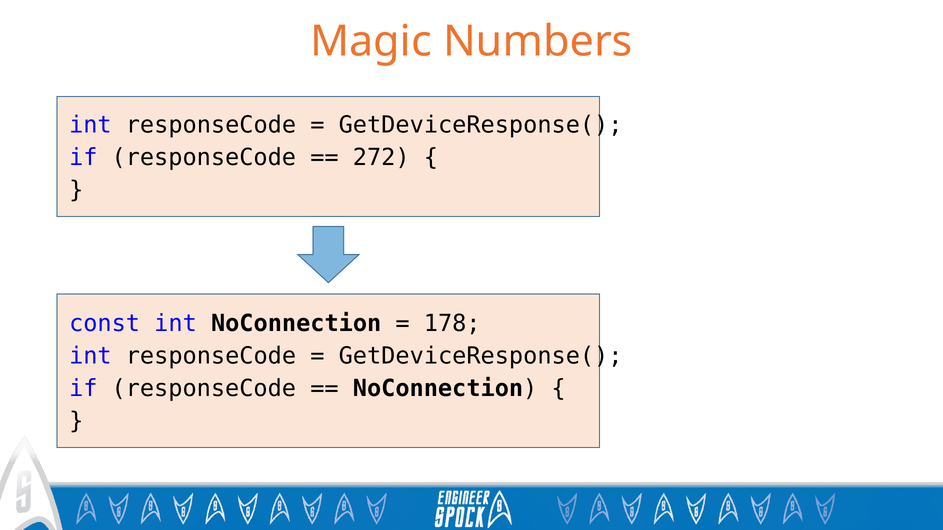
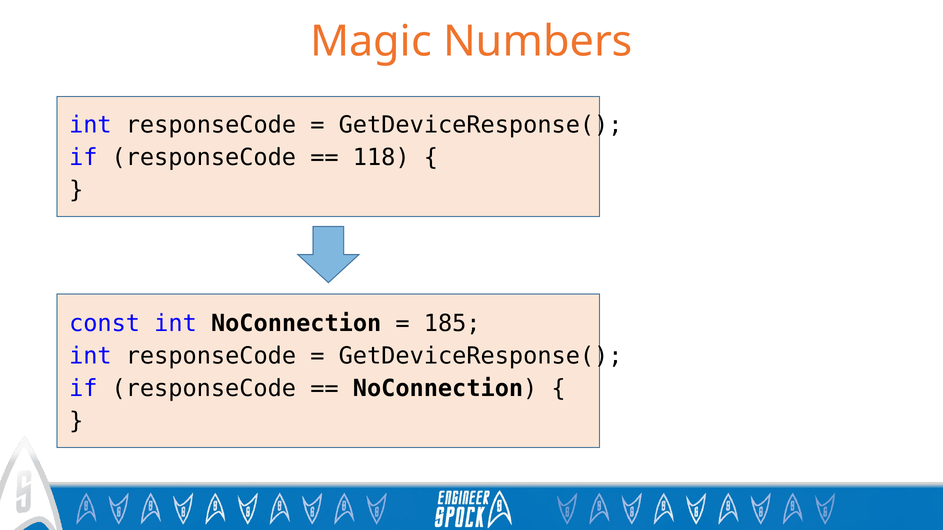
272: 272 -> 118 (381, 157)
178: 178 -> 185 (452, 324)
